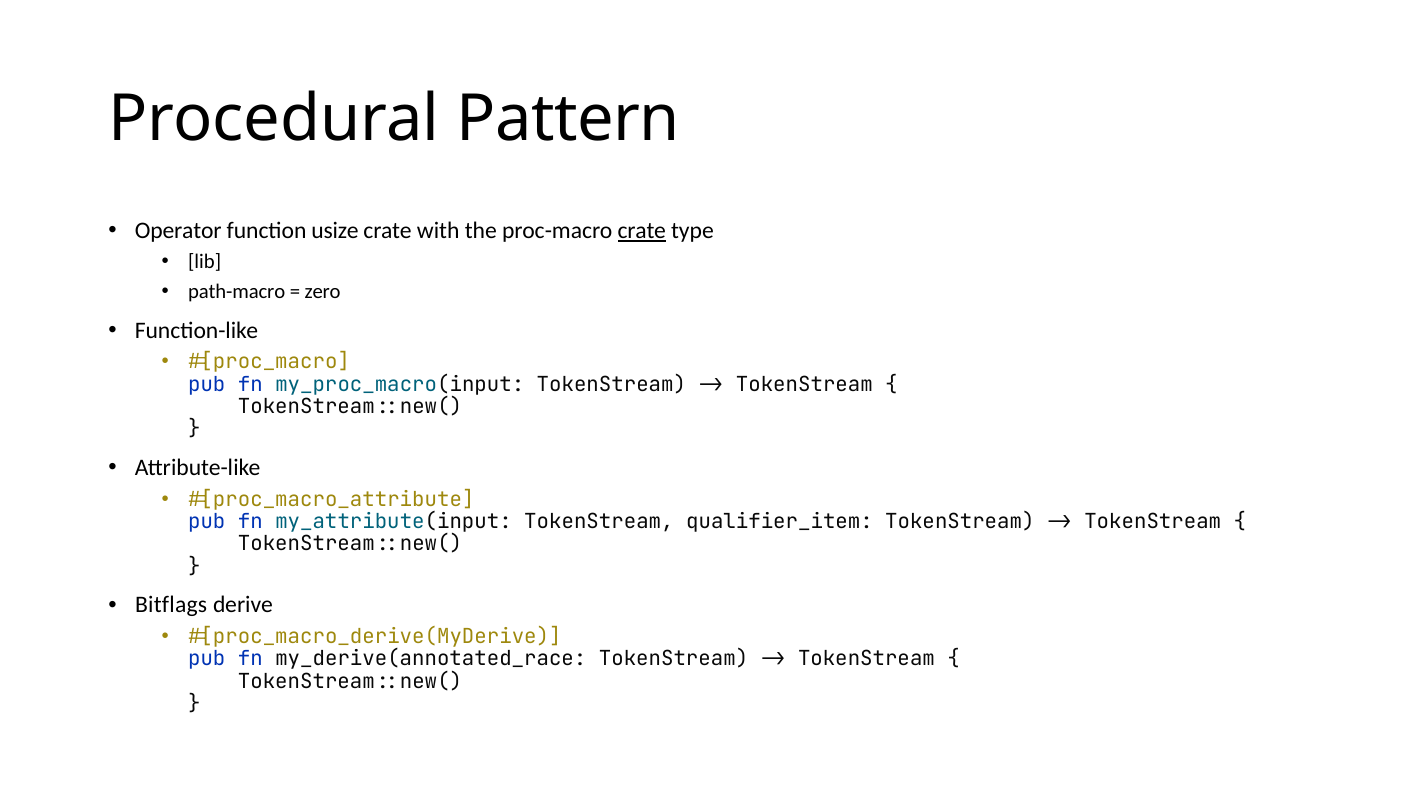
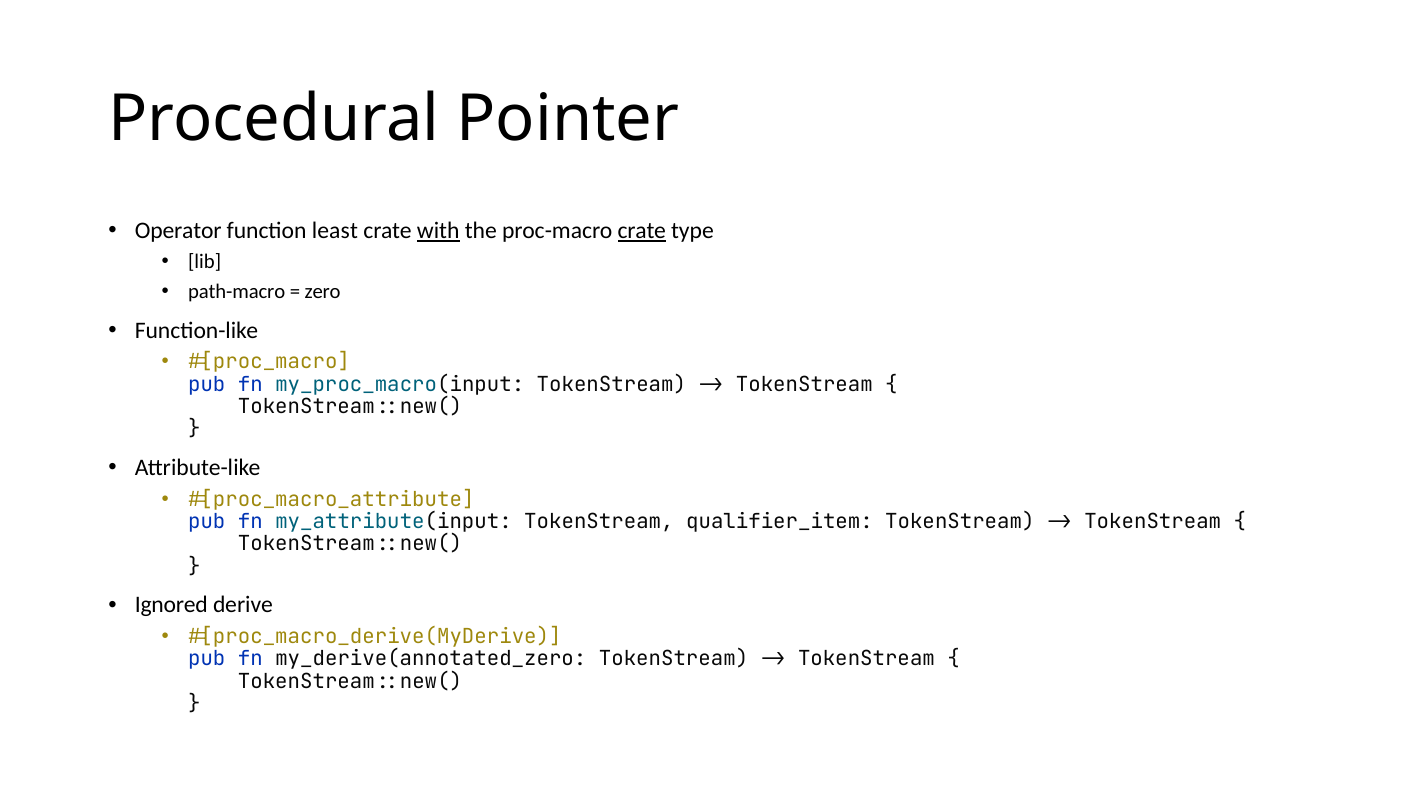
Pattern: Pattern -> Pointer (568, 119)
usize: usize -> least (335, 231)
with underline: none -> present (438, 231)
Bitflags: Bitflags -> Ignored (171, 605)
my_derive(annotated_race: my_derive(annotated_race -> my_derive(annotated_zero (431, 659)
